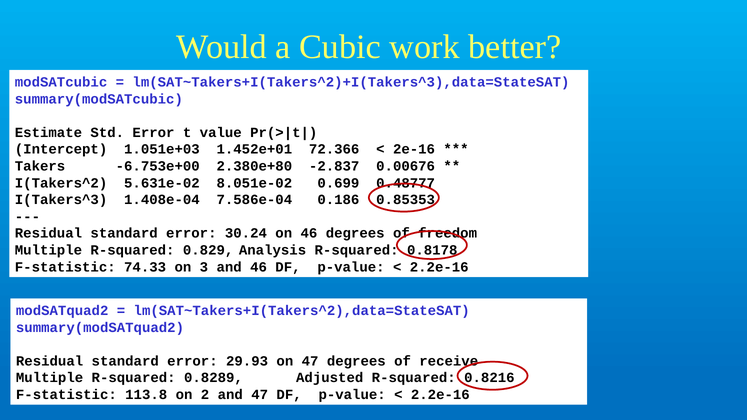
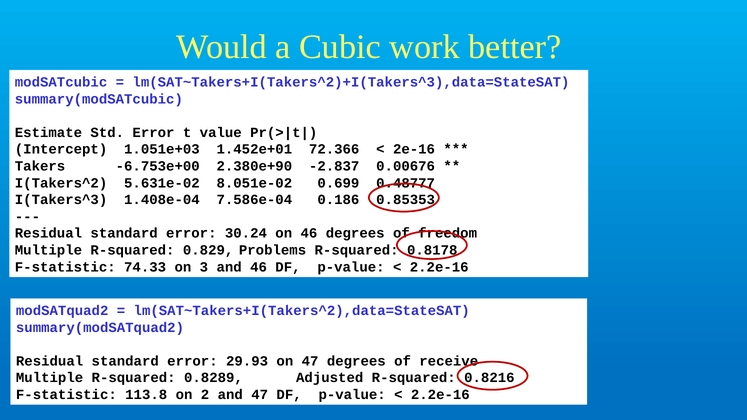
2.380e+80: 2.380e+80 -> 2.380e+90 (254, 166)
Analysis: Analysis -> Problems (273, 250)
